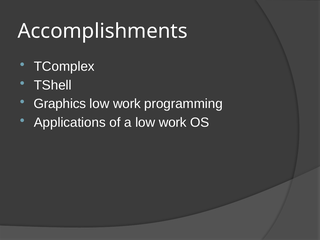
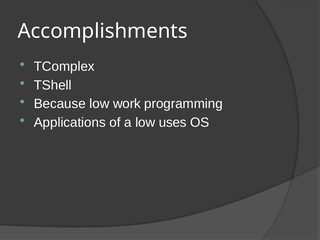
Graphics: Graphics -> Because (60, 104)
a low work: work -> uses (173, 123)
